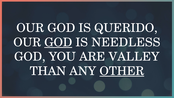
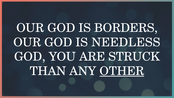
QUERIDO: QUERIDO -> BORDERS (126, 28)
GOD underline: present -> none (58, 42)
VALLEY: VALLEY -> STRUCK (134, 57)
